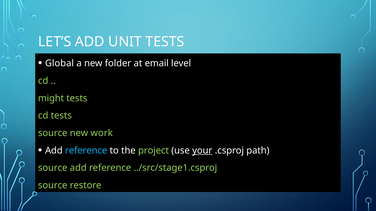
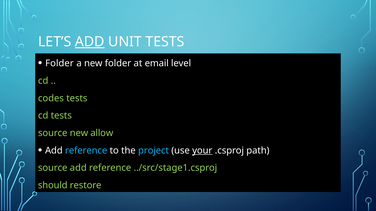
ADD underline: none -> present (90, 42)
Global: Global -> Folder (59, 63)
might: might -> codes (51, 98)
work: work -> allow (102, 133)
project colour: light green -> light blue (154, 151)
source: source -> should (53, 186)
